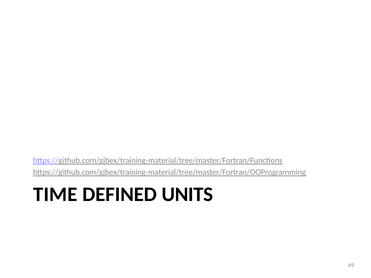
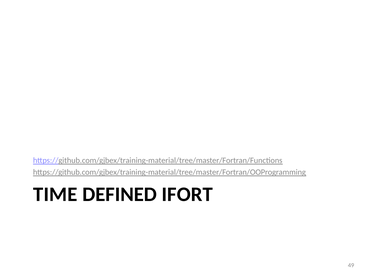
UNITS: UNITS -> IFORT (187, 194)
